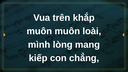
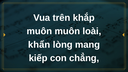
mình: mình -> khẩn (39, 45)
